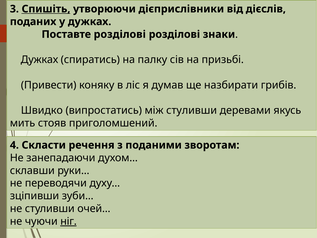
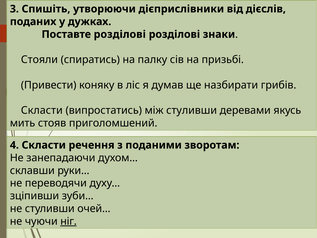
Спишіть underline: present -> none (46, 9)
Дужках: Дужках -> Стояли (39, 60)
Швидко: Швидко -> Скласти (42, 110)
